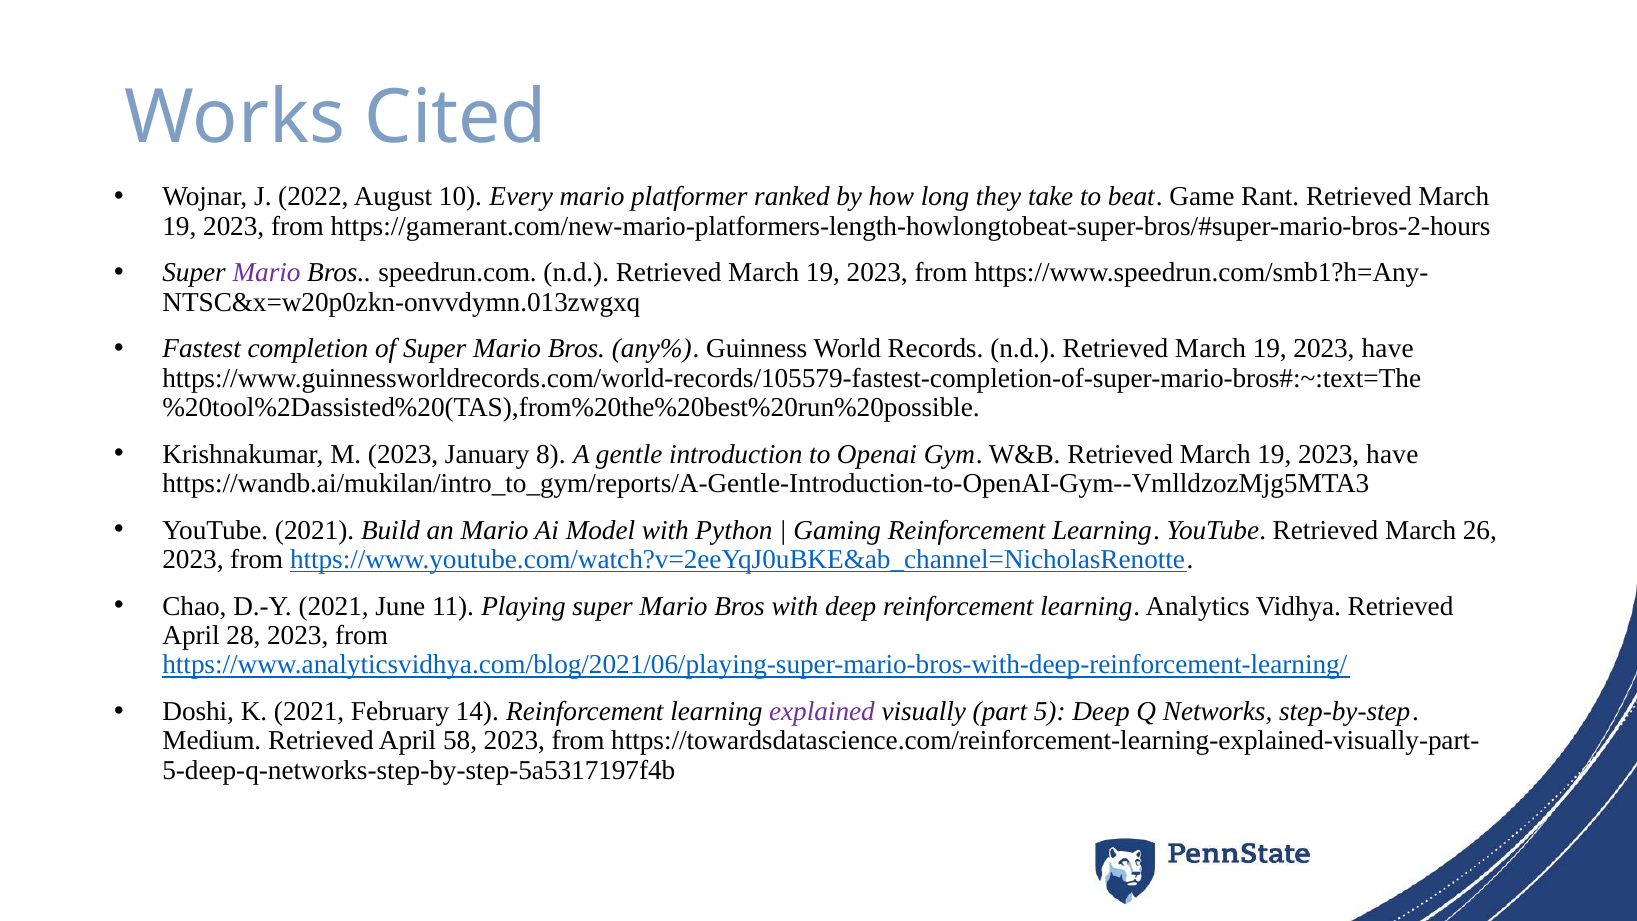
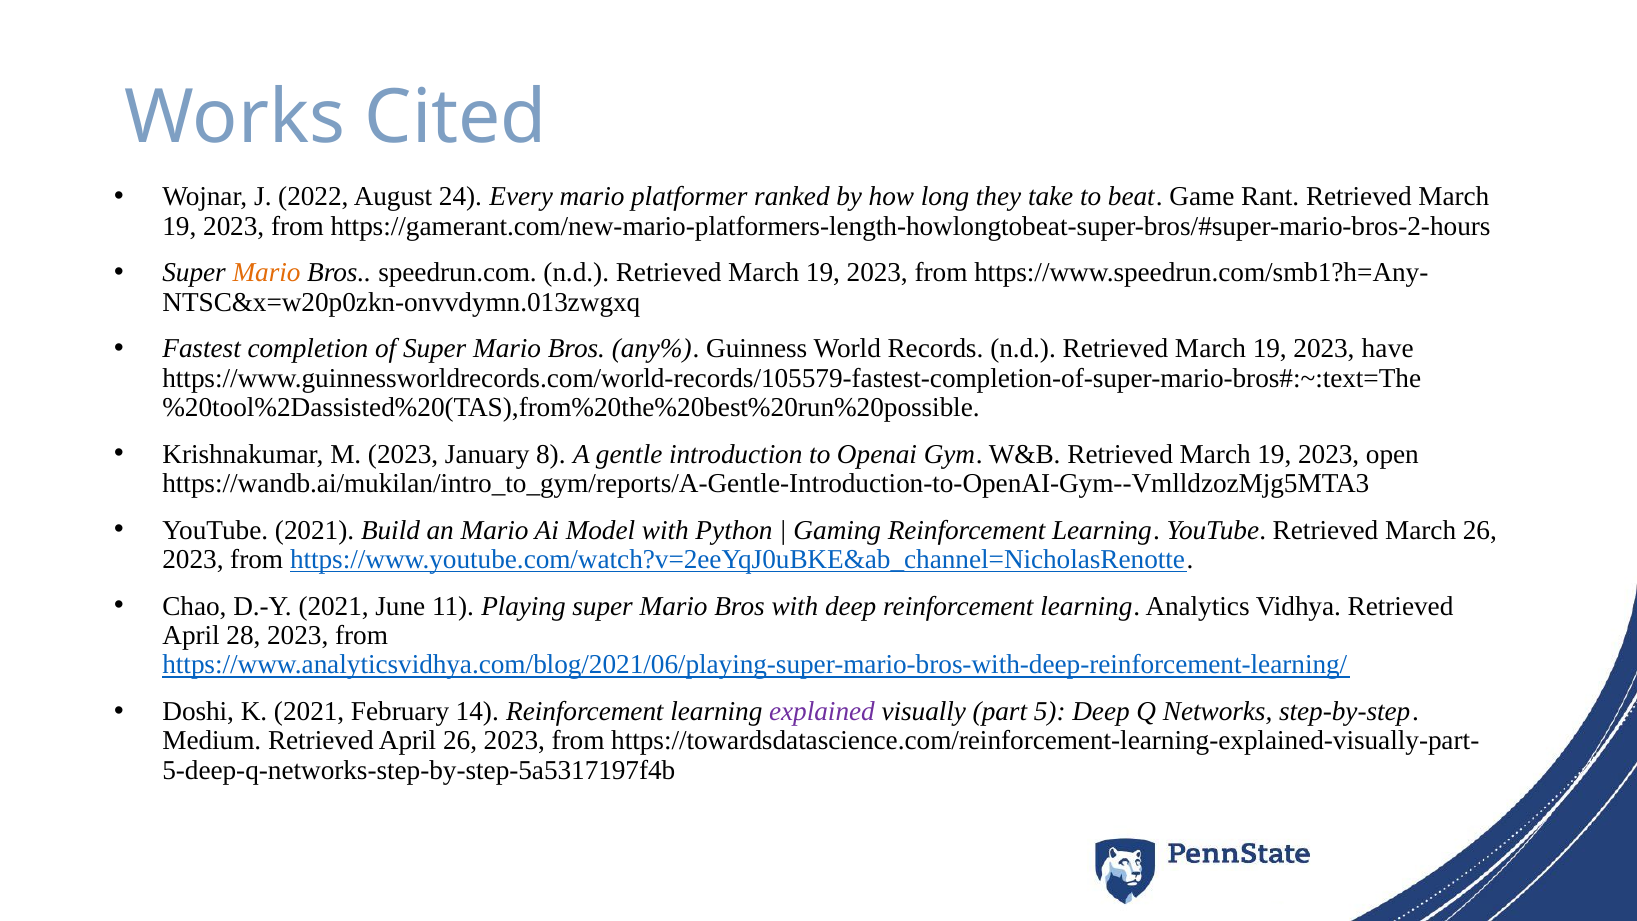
10: 10 -> 24 (460, 197)
Mario colour: purple -> orange (267, 273)
have: have -> open (1392, 454)
April 58: 58 -> 26 (460, 741)
